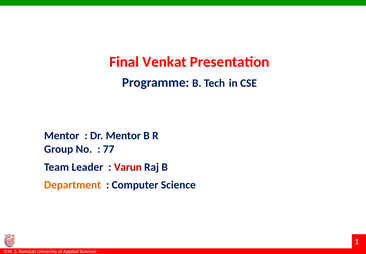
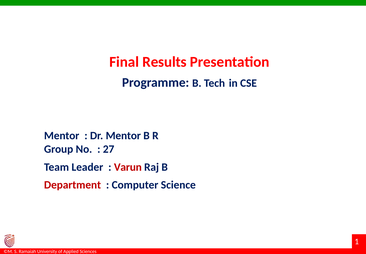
Venkat: Venkat -> Results (165, 62)
77: 77 -> 27 (109, 149)
Department colour: orange -> red (73, 185)
